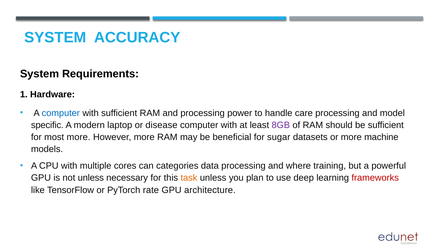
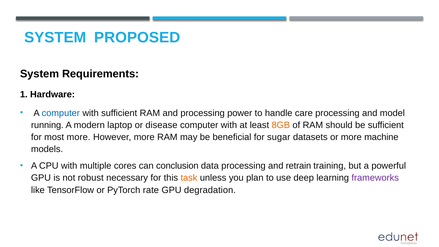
ACCURACY: ACCURACY -> PROPOSED (137, 37)
specific: specific -> running (47, 125)
8GB colour: purple -> orange (281, 125)
categories: categories -> conclusion (177, 166)
where: where -> retrain (298, 166)
not unless: unless -> robust (91, 178)
frameworks colour: red -> purple (375, 178)
architecture: architecture -> degradation (210, 190)
